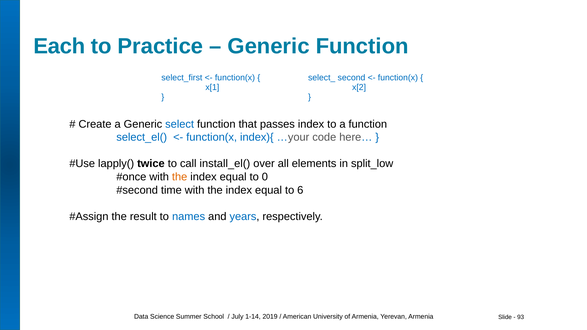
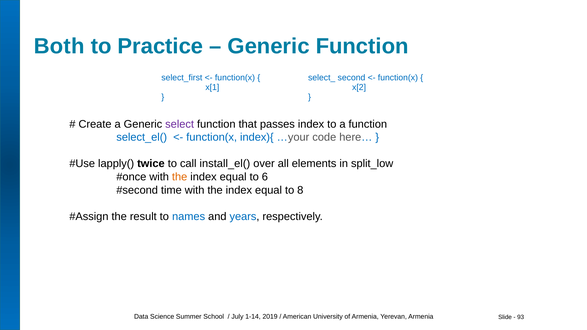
Each: Each -> Both (59, 46)
select colour: blue -> purple (180, 124)
0: 0 -> 6 (265, 177)
6: 6 -> 8 (300, 190)
